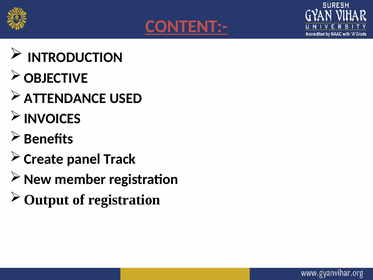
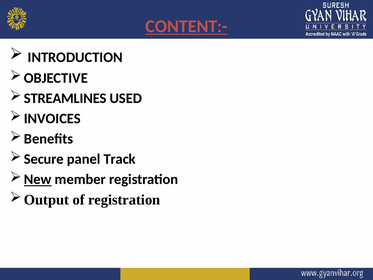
ATTENDANCE: ATTENDANCE -> STREAMLINES (65, 98)
Create: Create -> Secure (44, 159)
New underline: none -> present (38, 179)
